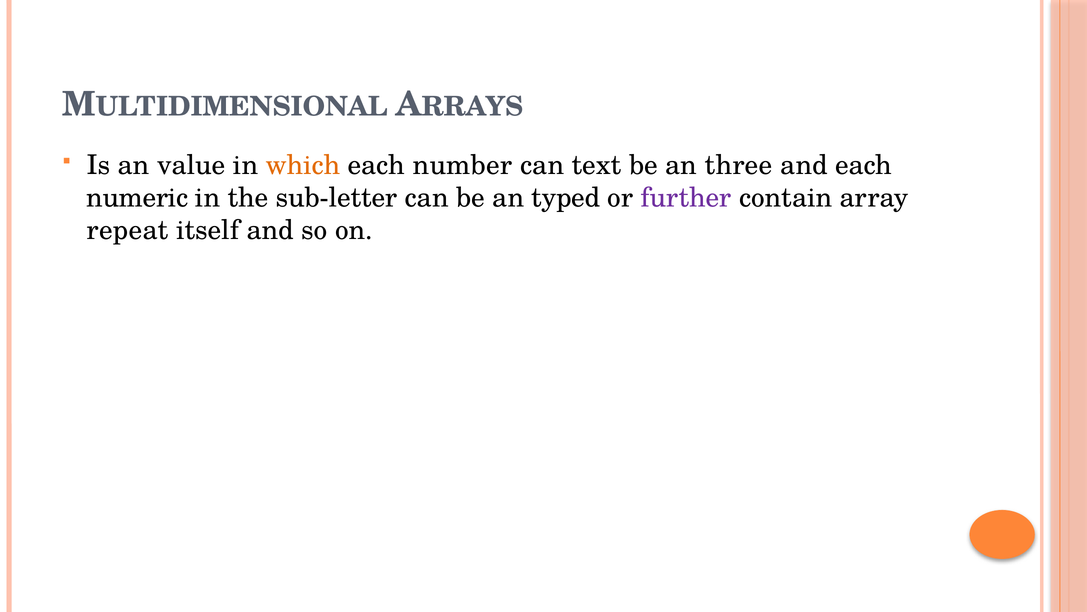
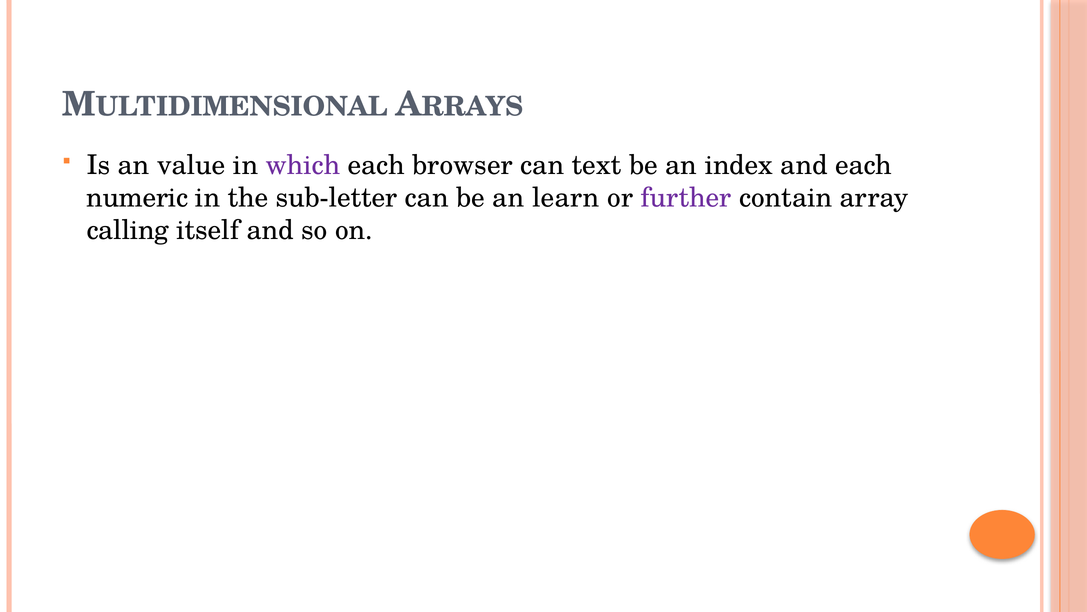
which colour: orange -> purple (303, 165)
number: number -> browser (462, 165)
three: three -> index (739, 165)
typed: typed -> learn (566, 198)
repeat: repeat -> calling (128, 230)
